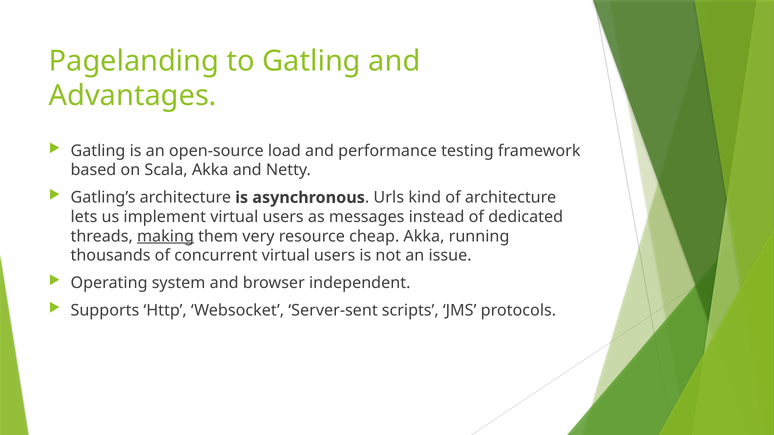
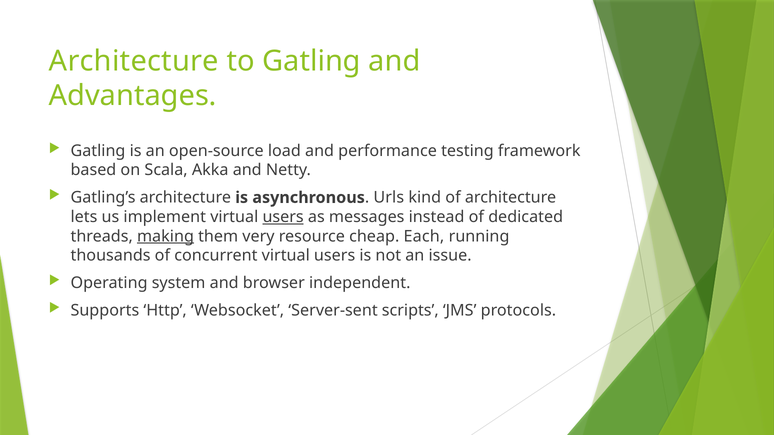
Pagelanding: Pagelanding -> Architecture (134, 61)
users underline: none -> present (283, 217)
cheap Akka: Akka -> Each (424, 236)
